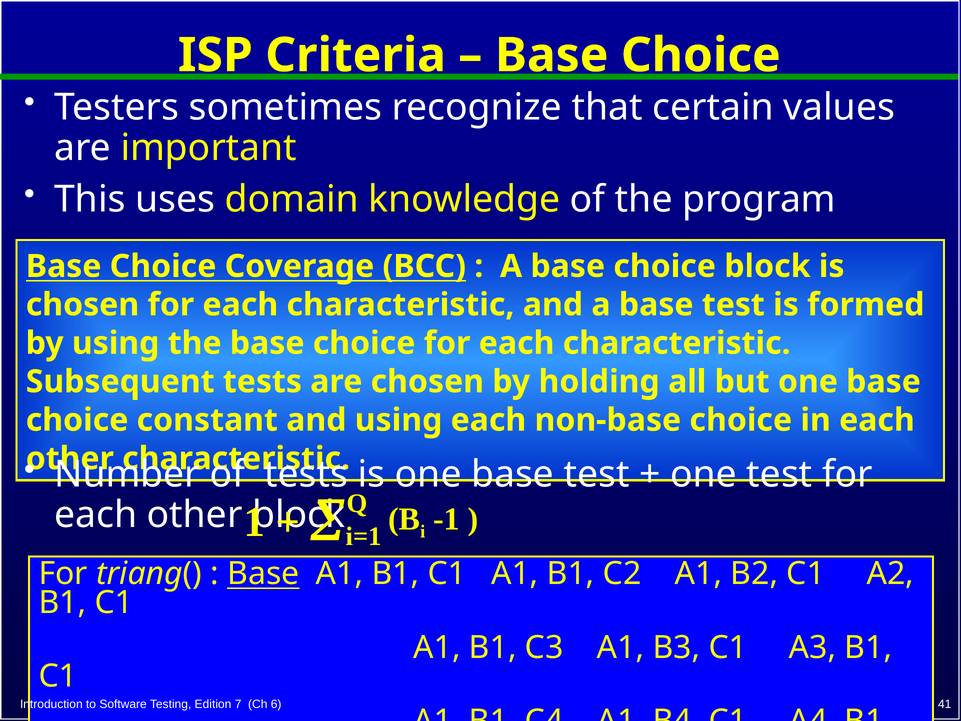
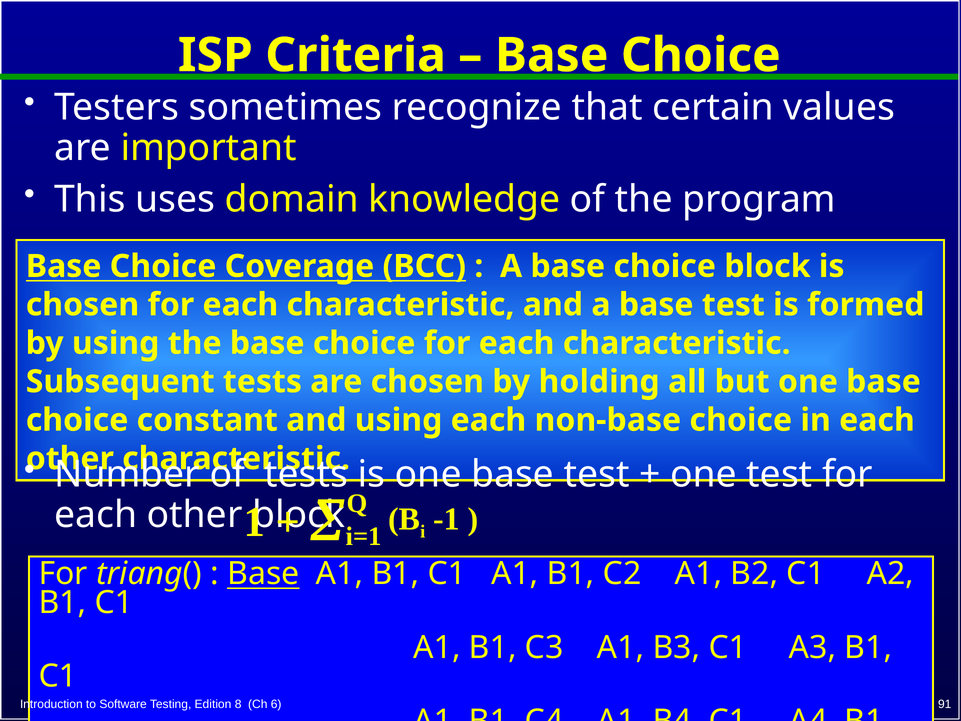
7: 7 -> 8 (238, 704)
41: 41 -> 91 (945, 704)
